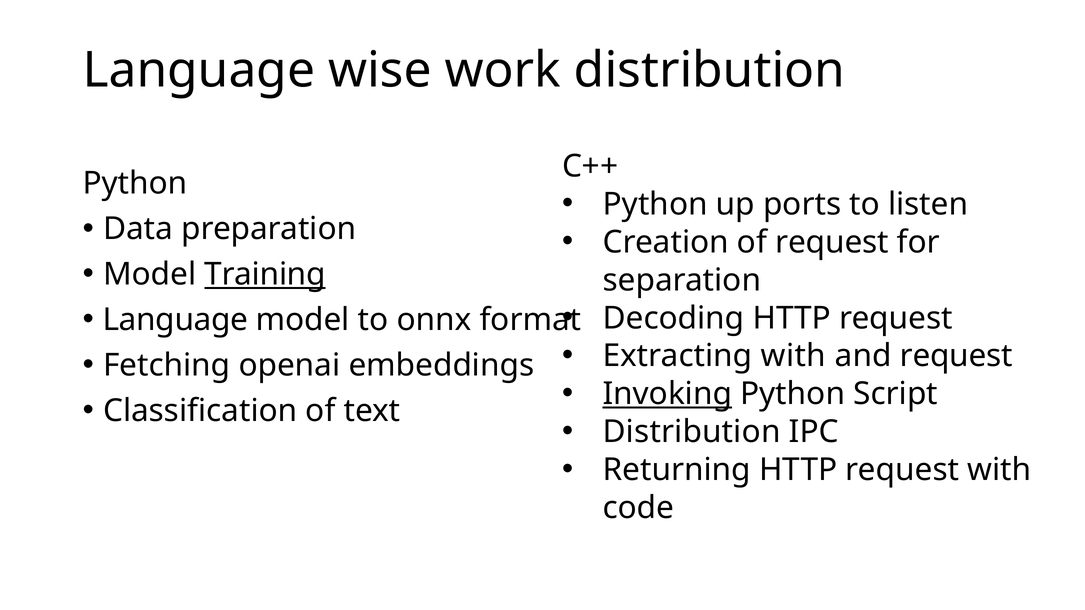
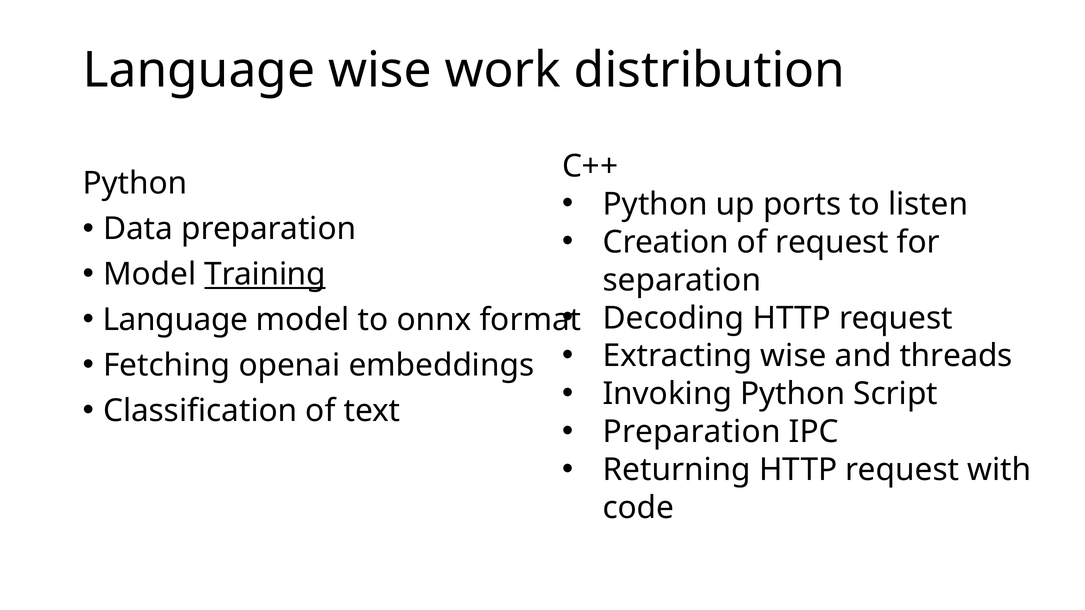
Extracting with: with -> wise (794, 356)
and request: request -> threads (956, 356)
Invoking underline: present -> none (667, 394)
Distribution: Distribution -> Preparation (692, 432)
